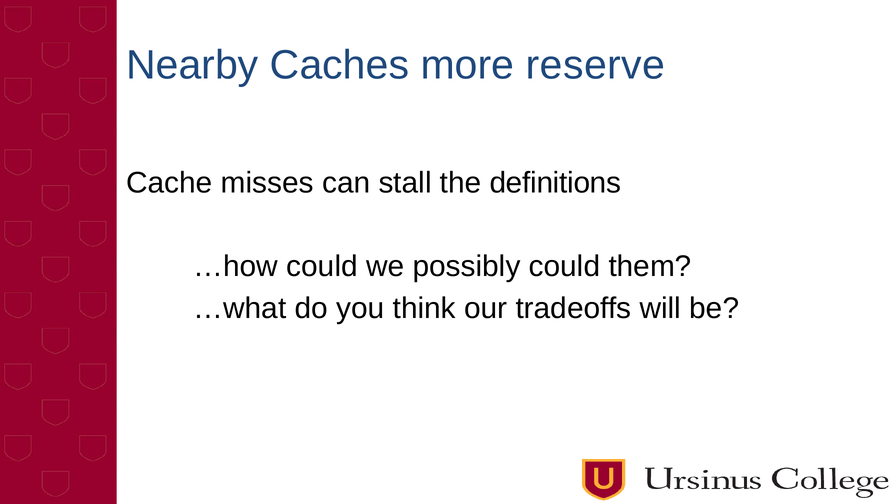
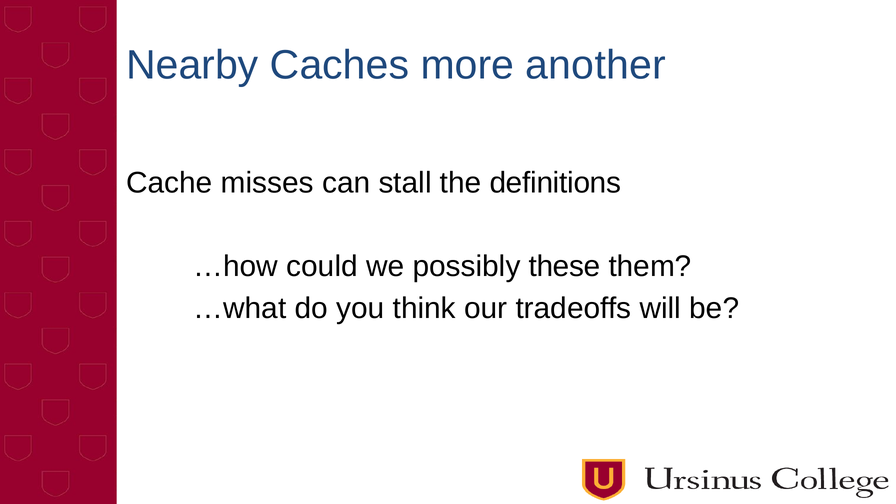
reserve: reserve -> another (596, 65)
possibly could: could -> these (565, 266)
